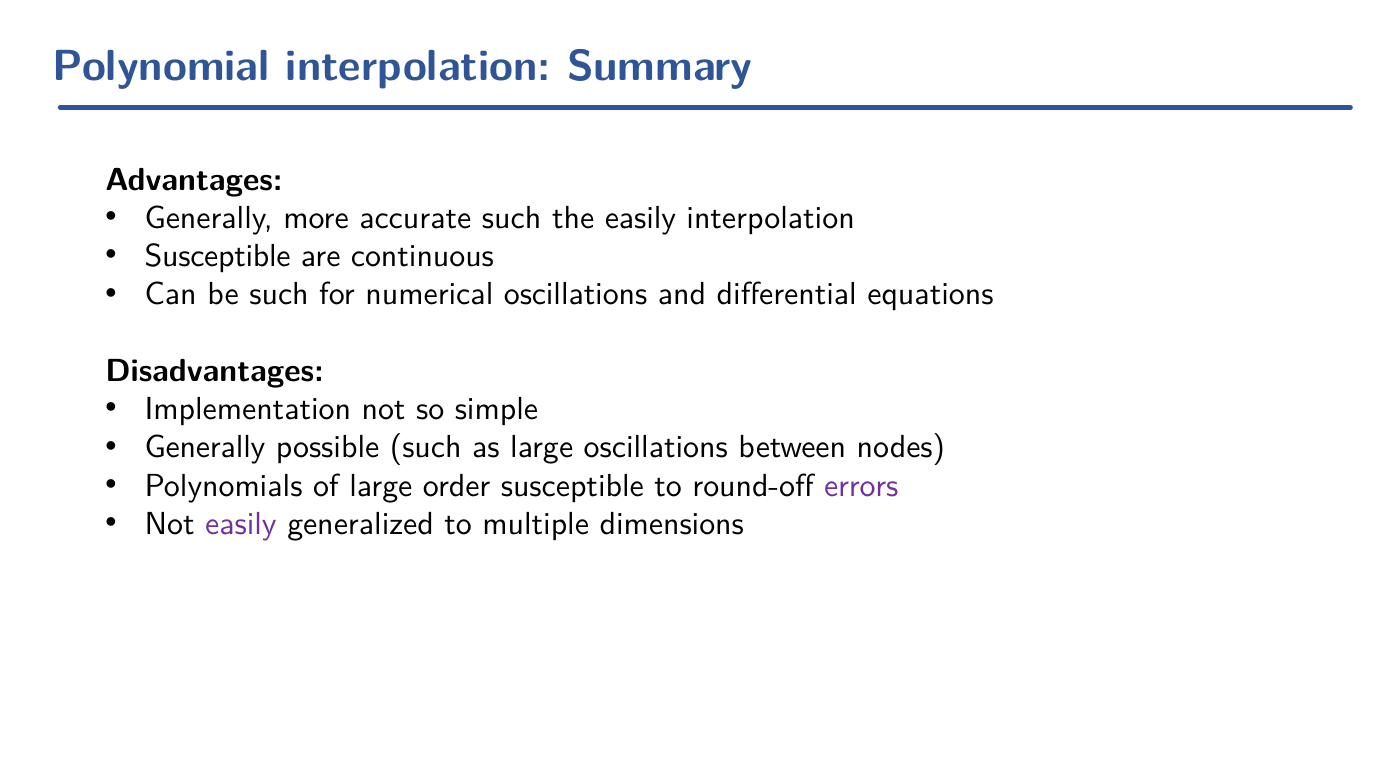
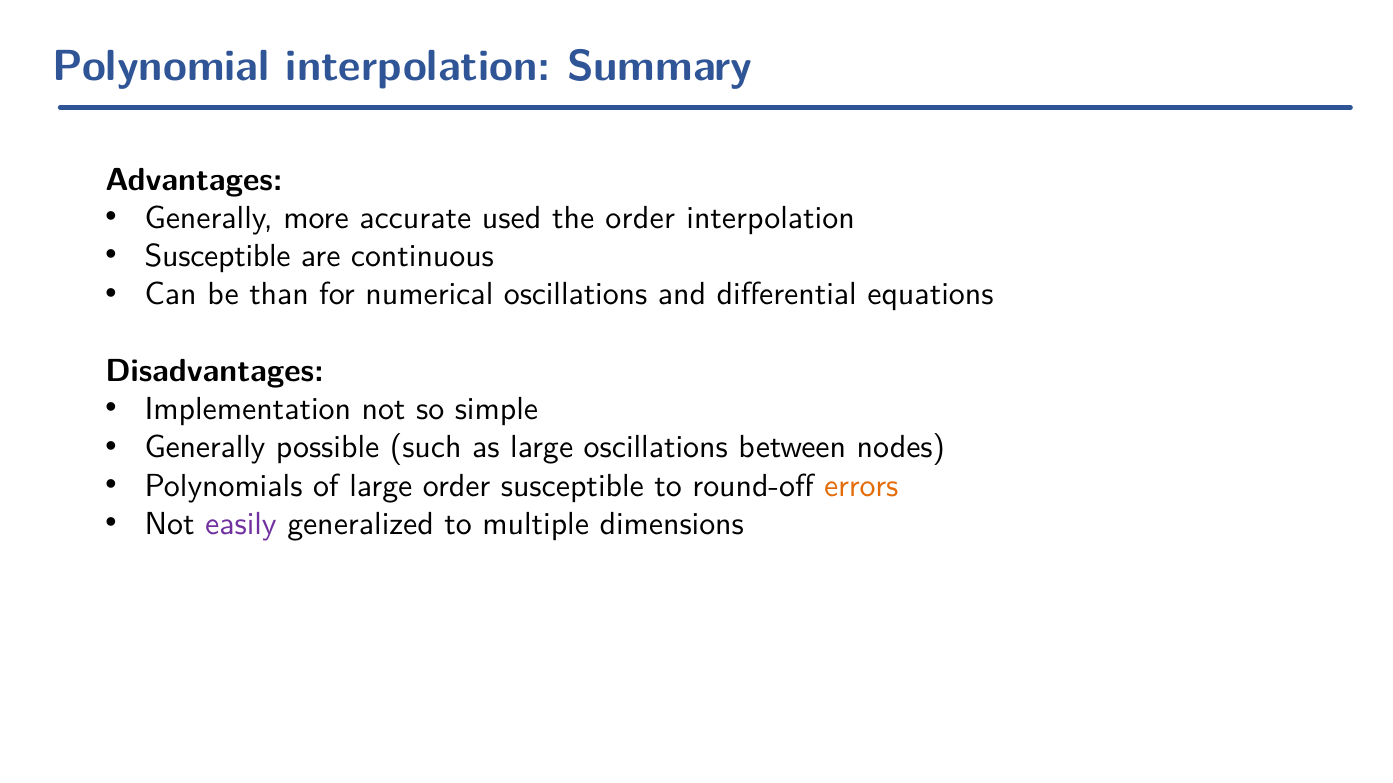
accurate such: such -> used (512, 218)
the easily: easily -> order (640, 218)
be such: such -> than (279, 295)
errors colour: purple -> orange (861, 486)
